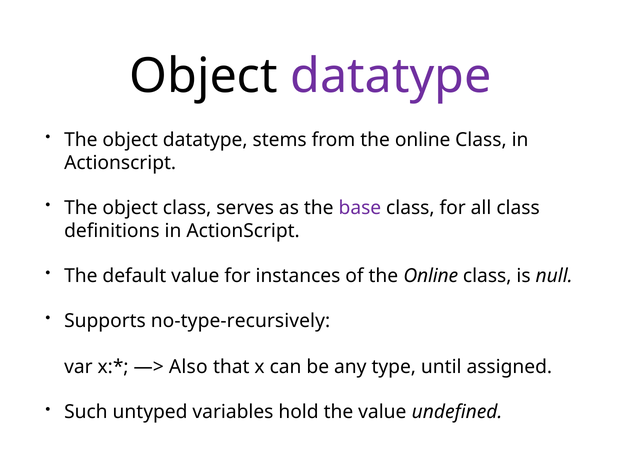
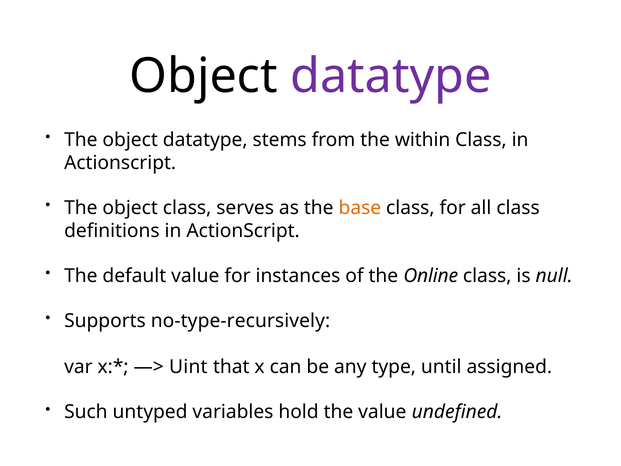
from the online: online -> within (423, 140)
base colour: purple -> orange (360, 208)
Also: Also -> Uint (188, 367)
